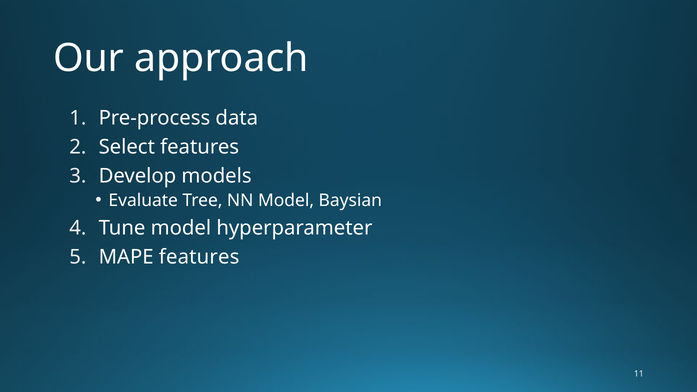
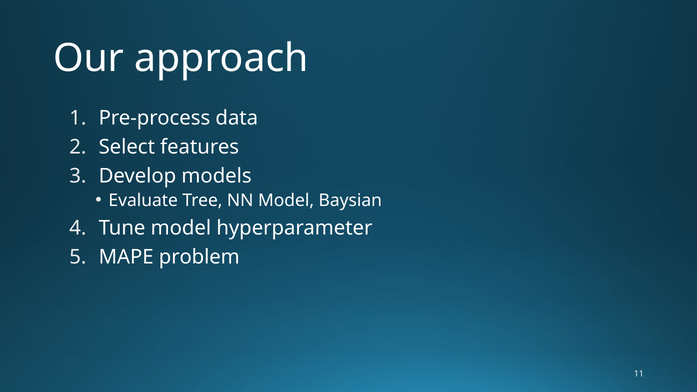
MAPE features: features -> problem (199, 257)
